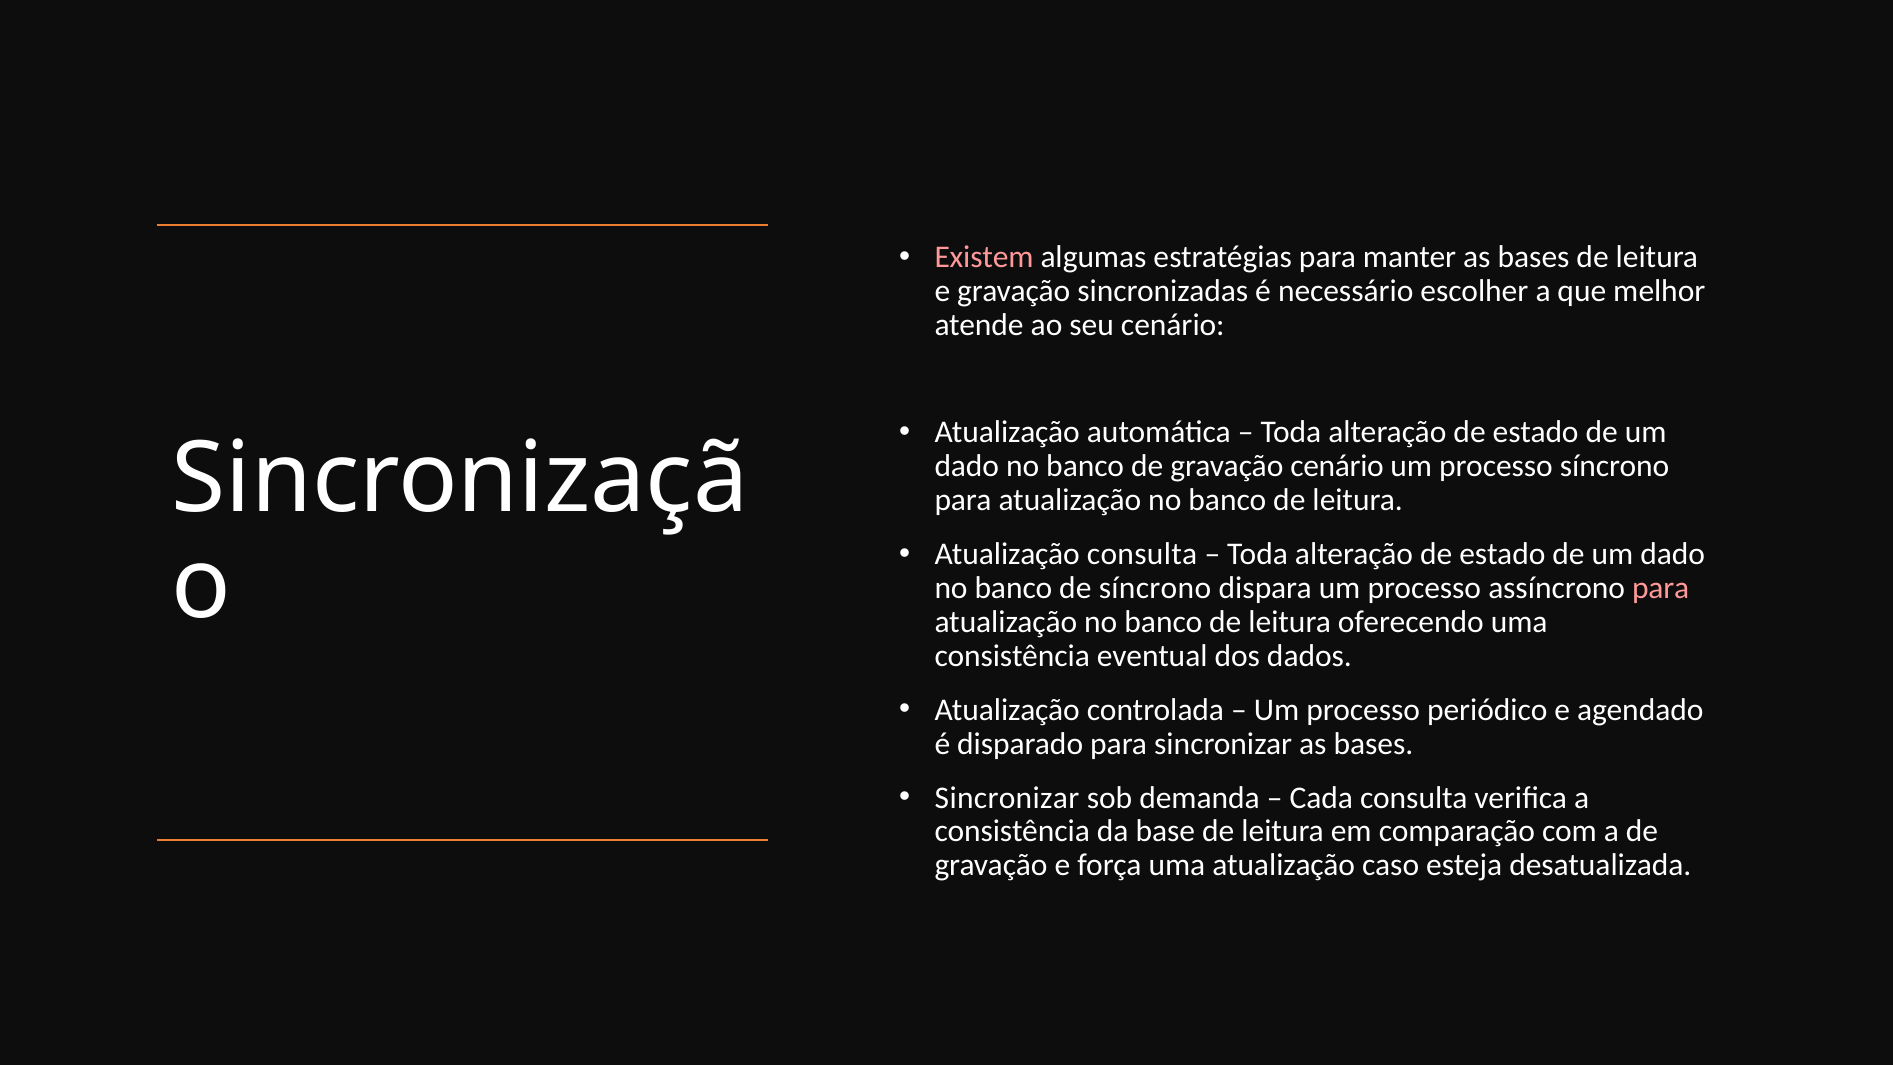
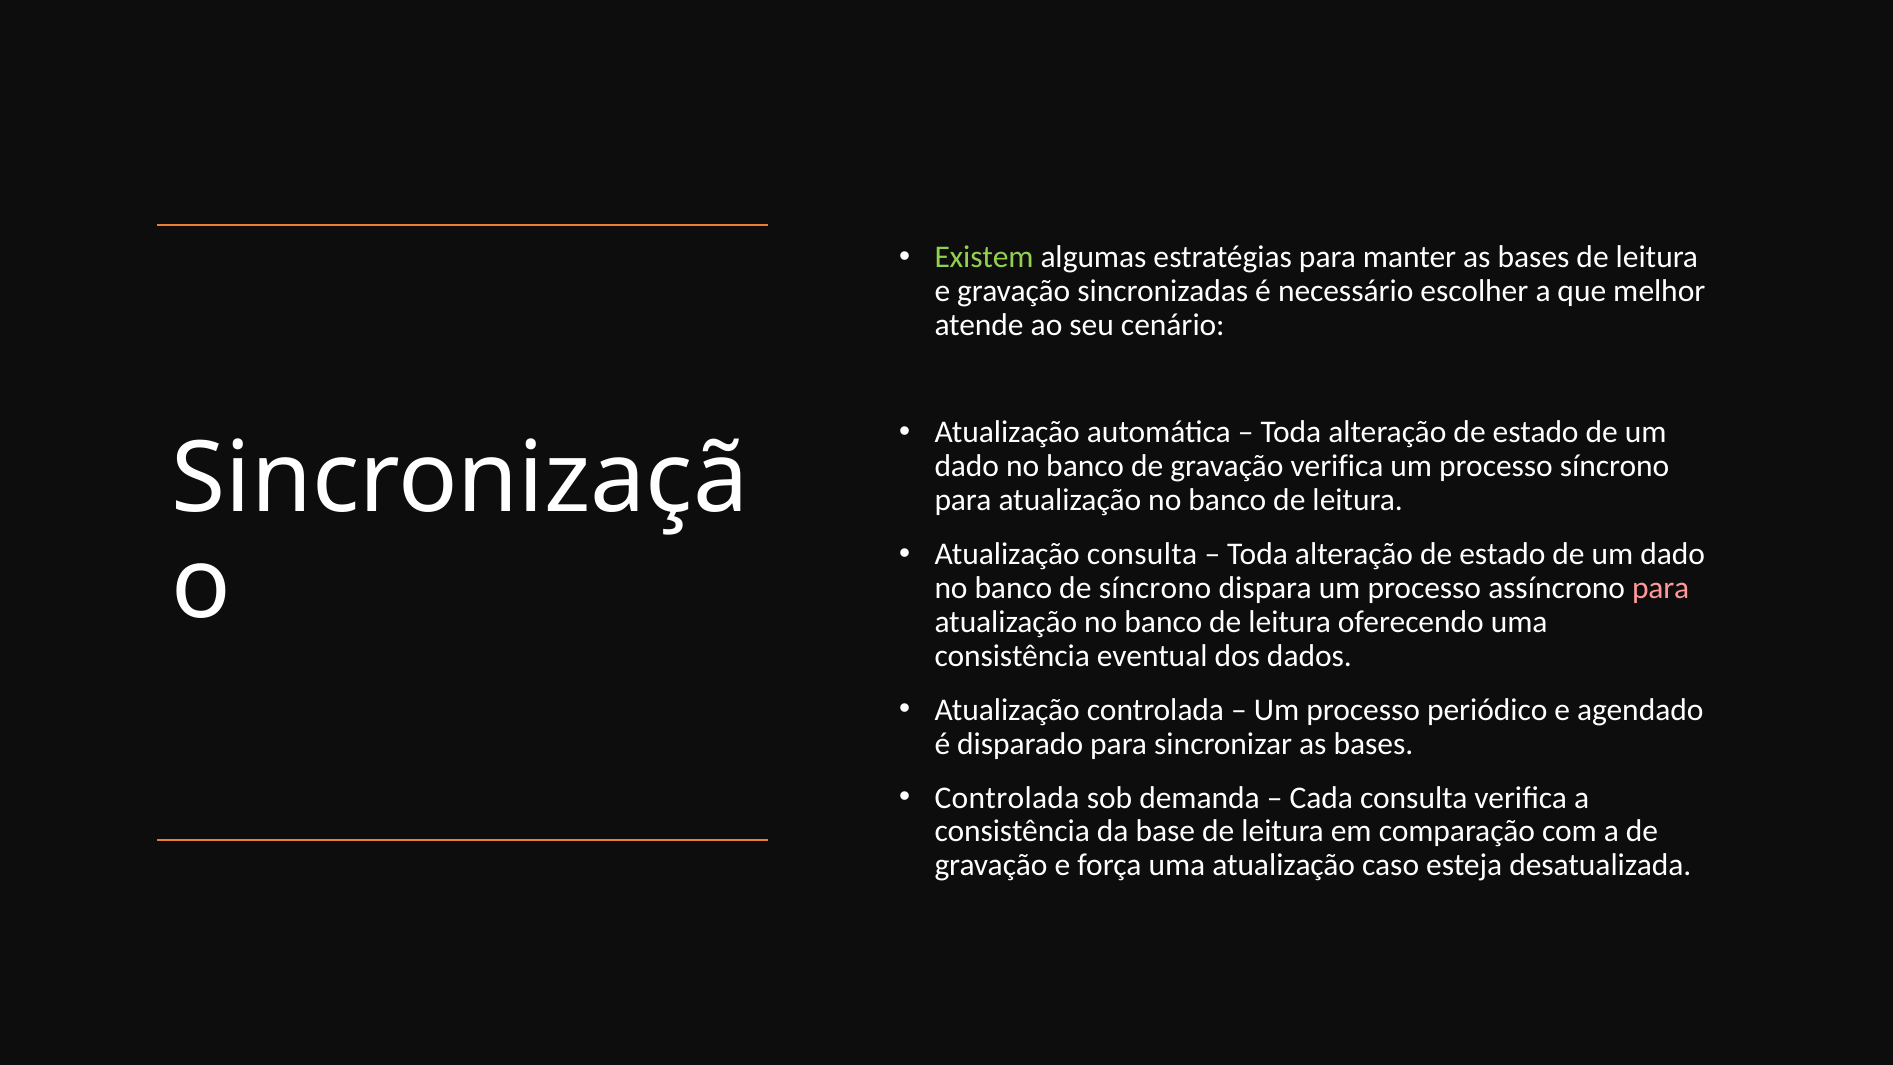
Existem colour: pink -> light green (984, 257)
gravação cenário: cenário -> verifica (1337, 466)
Sincronizar: Sincronizar -> Controlada (1007, 797)
